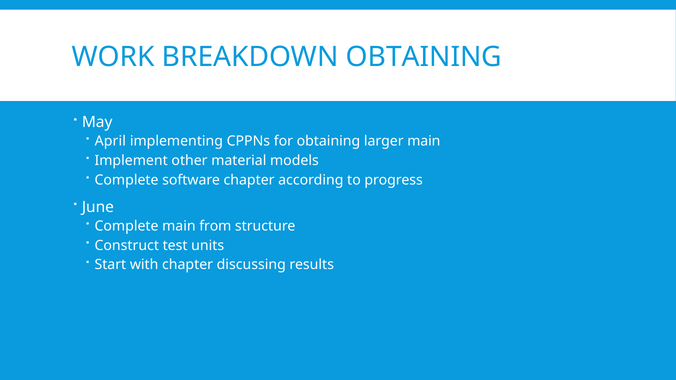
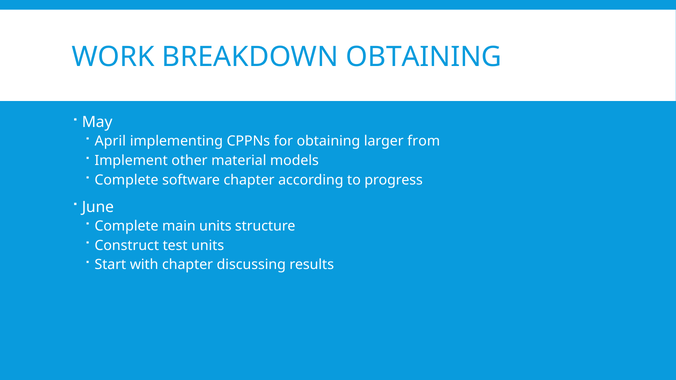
larger main: main -> from (424, 141)
main from: from -> units (215, 226)
